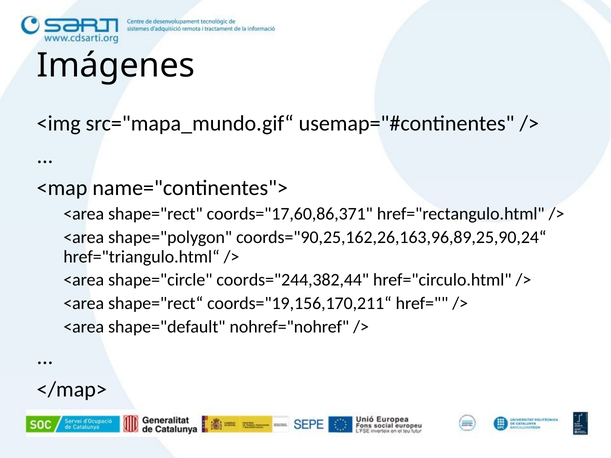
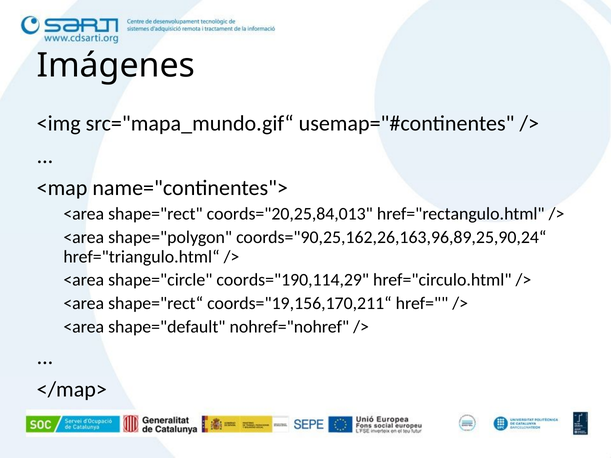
coords="17,60,86,371: coords="17,60,86,371 -> coords="20,25,84,013 (290, 214)
coords="244,382,44: coords="244,382,44 -> coords="190,114,29 (293, 280)
